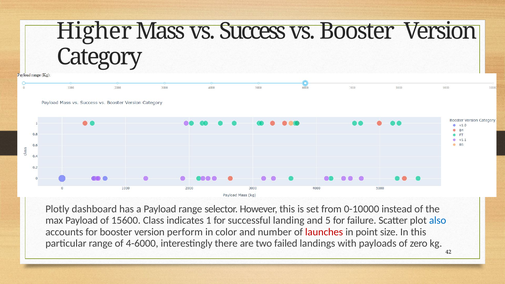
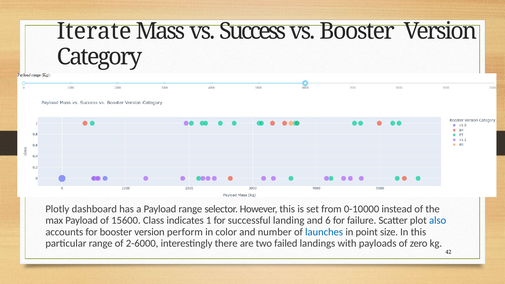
Higher: Higher -> Iterate (94, 31)
5: 5 -> 6 (328, 220)
launches colour: red -> blue (324, 232)
4-6000: 4-6000 -> 2-6000 (142, 243)
